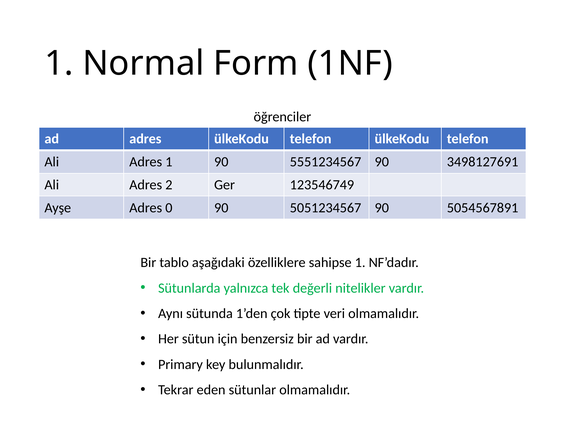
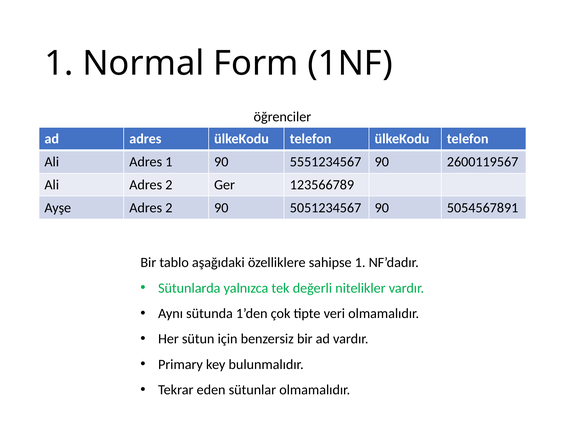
3498127691: 3498127691 -> 2600119567 (483, 162)
123546749: 123546749 -> 123566789 (322, 185)
Ayşe Adres 0: 0 -> 2 (169, 208)
